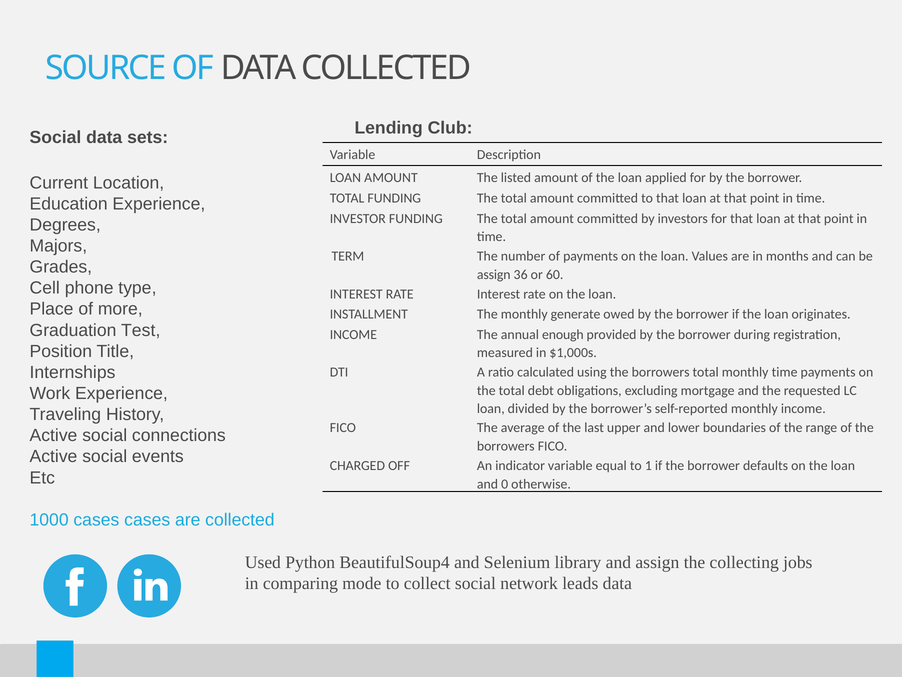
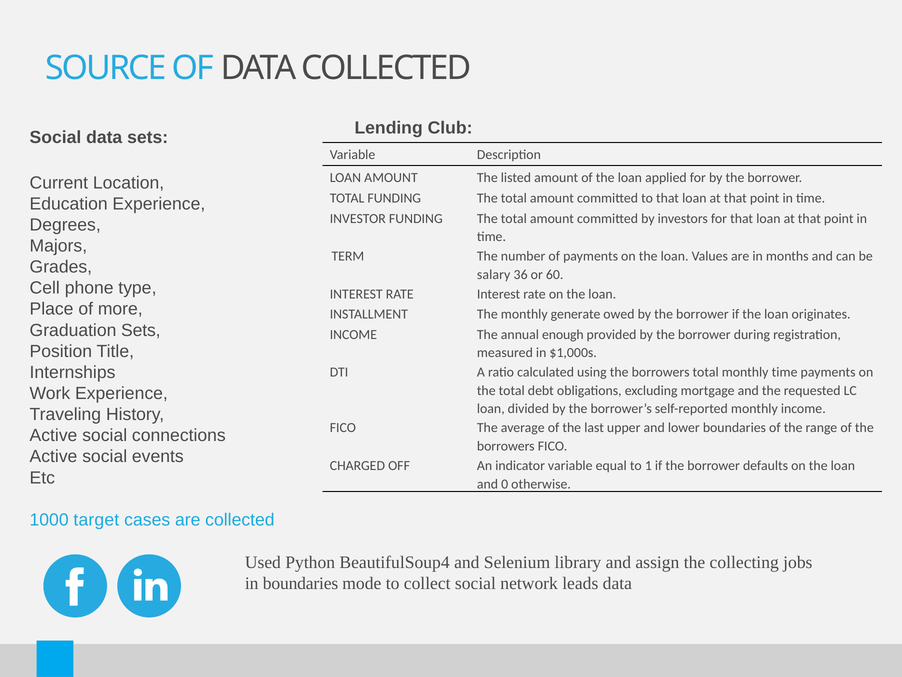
assign: assign -> salary (494, 274)
Graduation Test: Test -> Sets (141, 330)
1000 cases: cases -> target (96, 520)
in comparing: comparing -> boundaries (301, 583)
